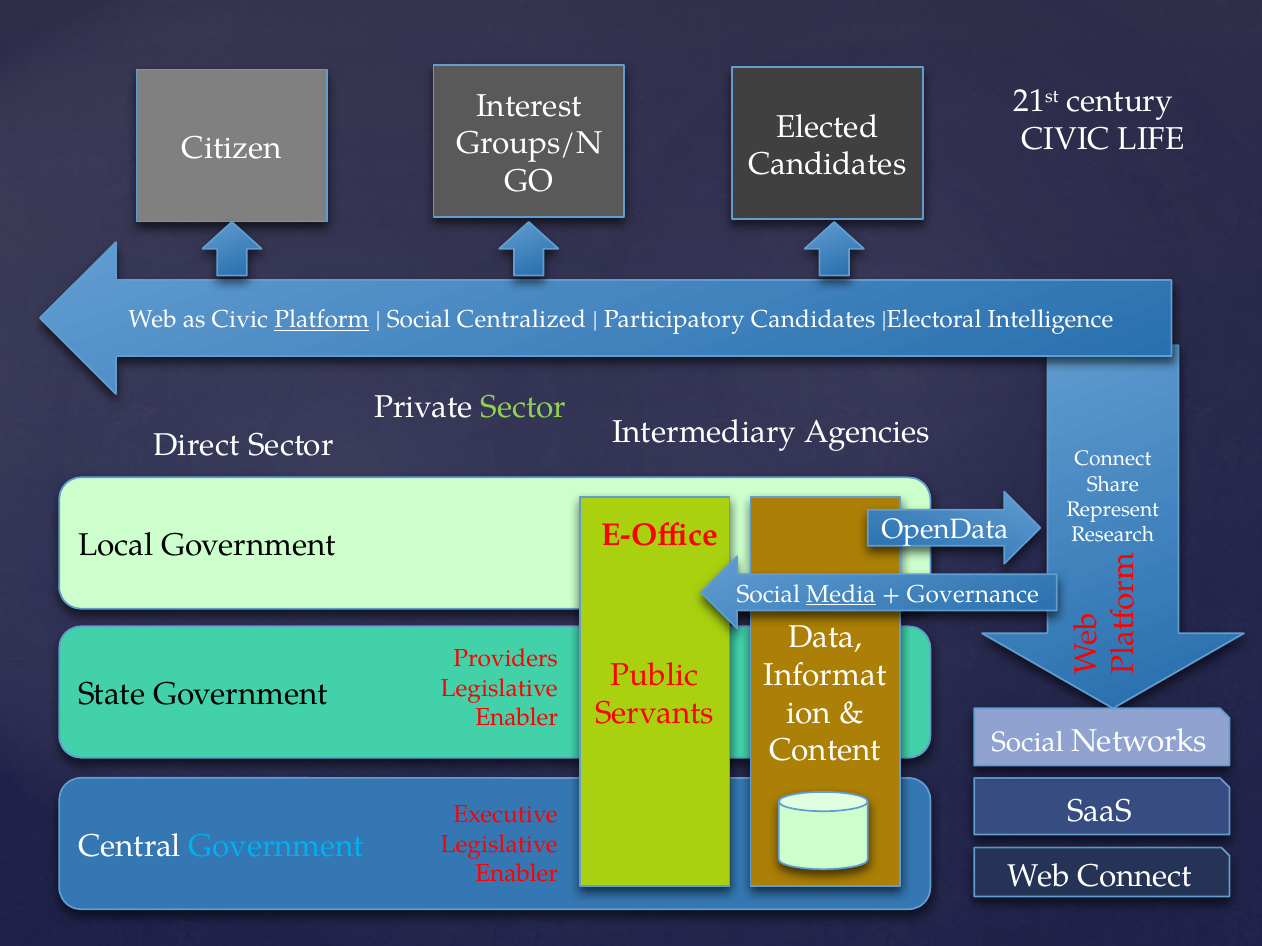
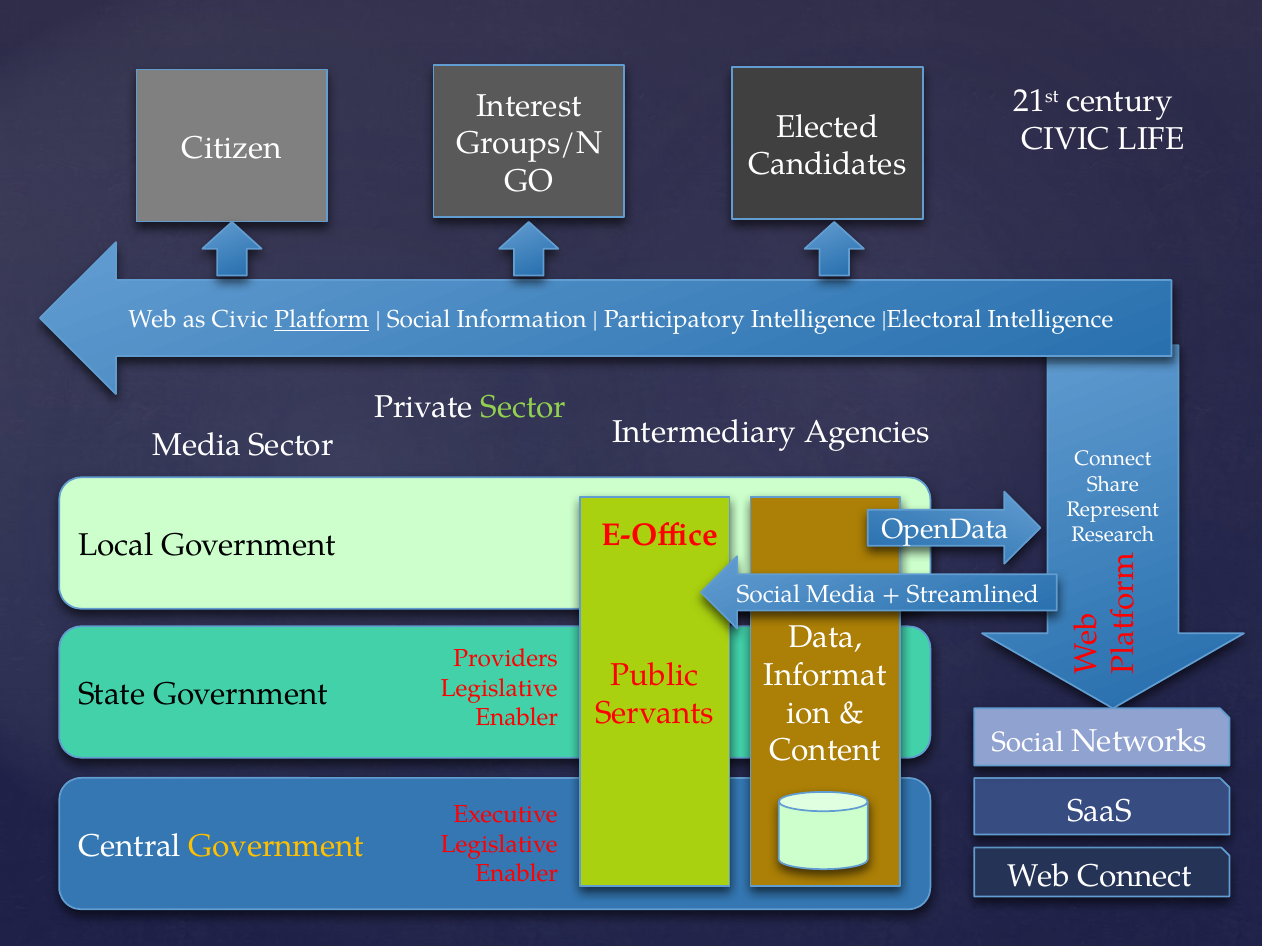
Centralized: Centralized -> Information (522, 320)
Participatory Candidates: Candidates -> Intelligence (813, 320)
Direct: Direct -> Media (197, 445)
Media underline: present -> none (841, 594)
Governance: Governance -> Streamlined (973, 594)
Government colour: light blue -> yellow (276, 846)
